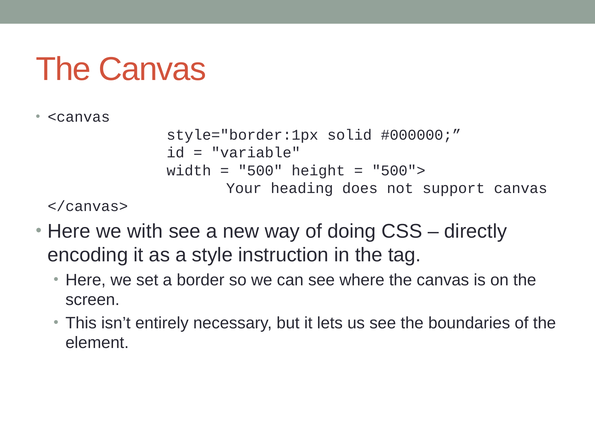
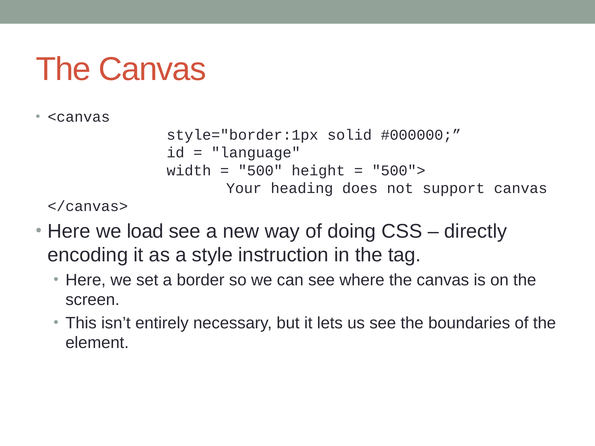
variable: variable -> language (256, 153)
with: with -> load (145, 231)
